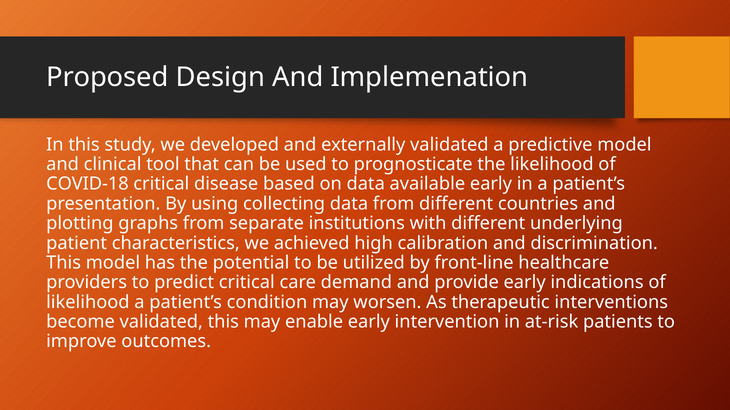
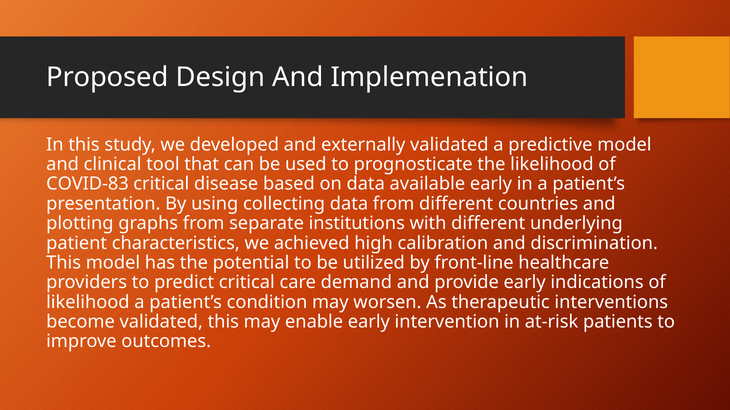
COVID-18: COVID-18 -> COVID-83 (87, 184)
